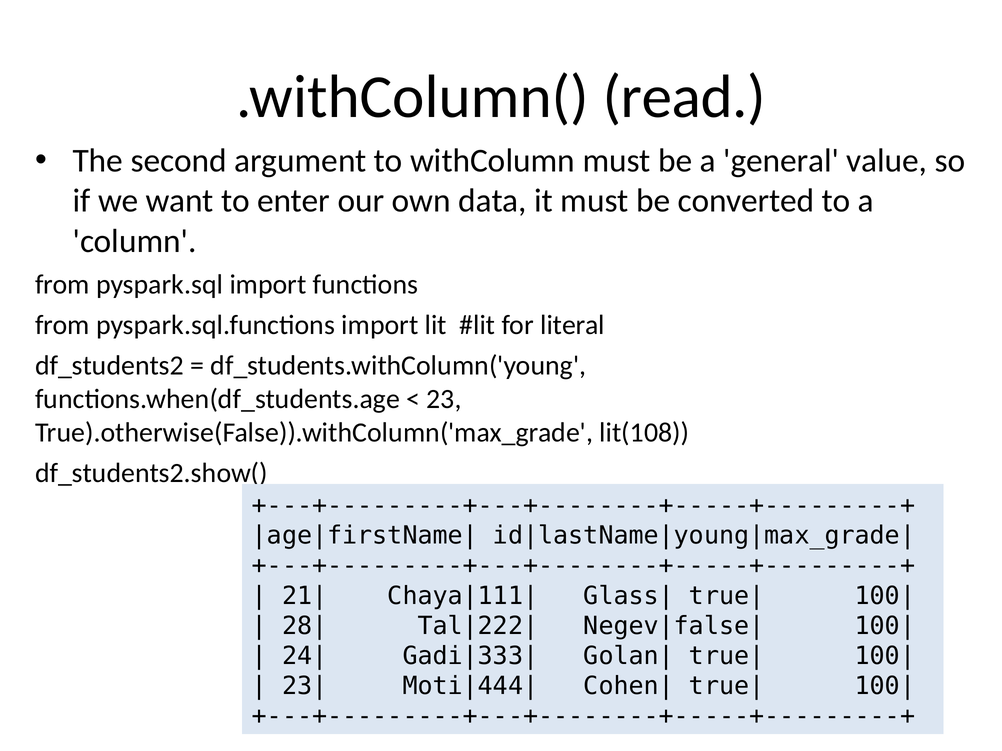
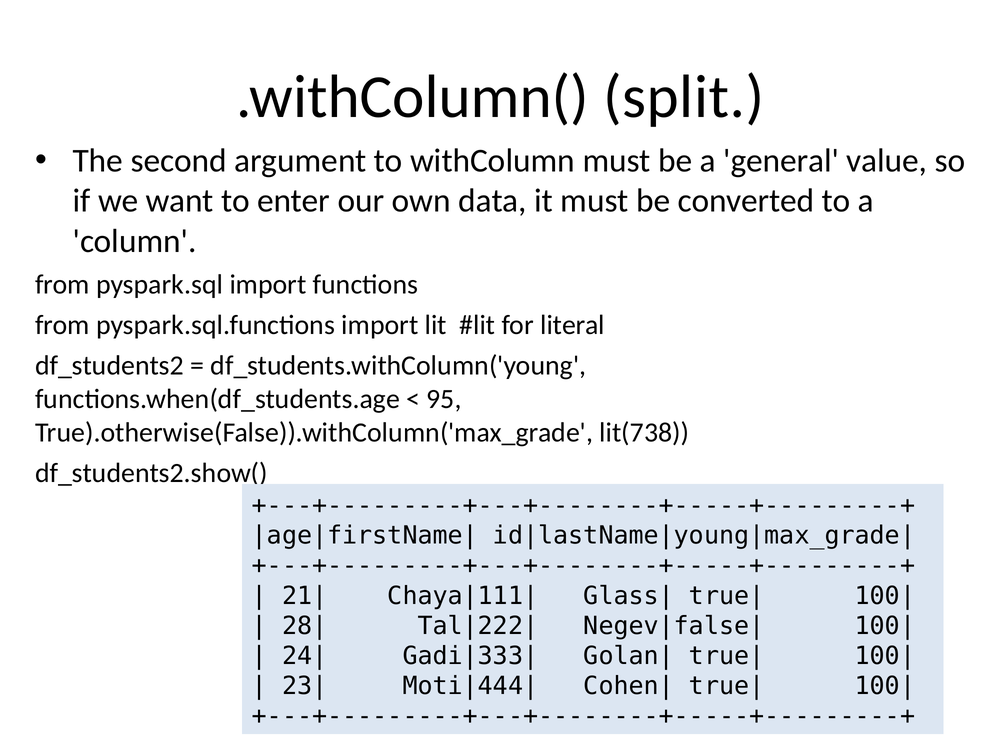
read: read -> split (684, 97)
23: 23 -> 95 (444, 399)
lit(108: lit(108 -> lit(738 (644, 433)
